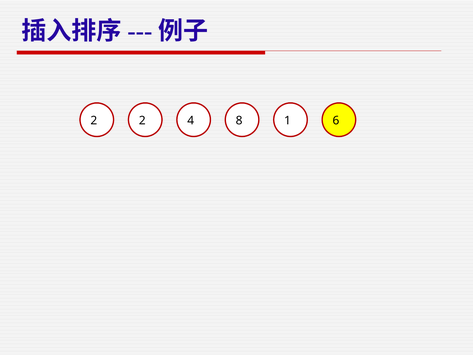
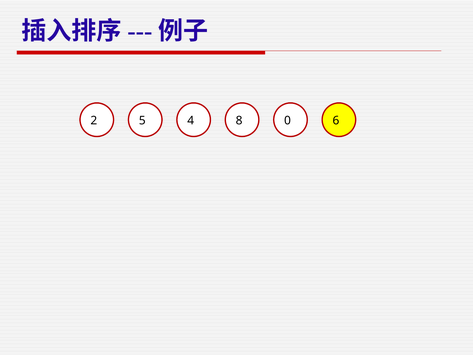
2 2: 2 -> 5 (142, 120)
1: 1 -> 0 (287, 120)
